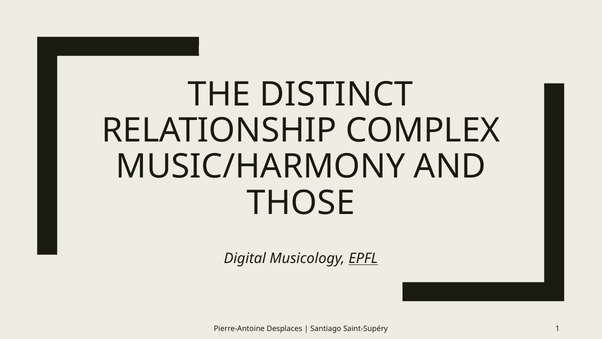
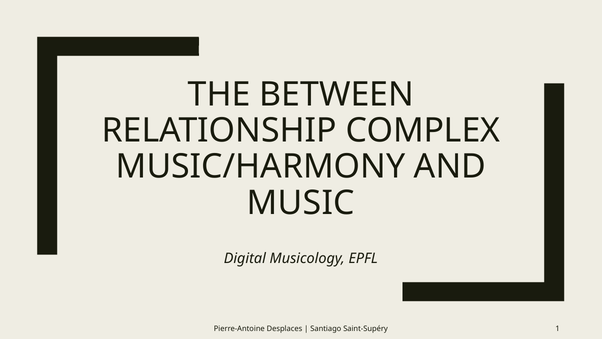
DISTINCT: DISTINCT -> BETWEEN (337, 94)
THOSE: THOSE -> MUSIC (301, 203)
EPFL underline: present -> none (363, 258)
